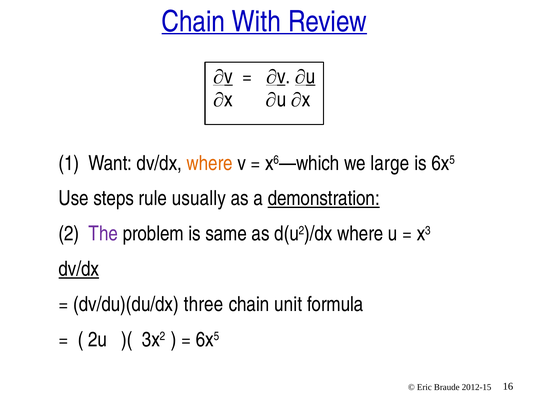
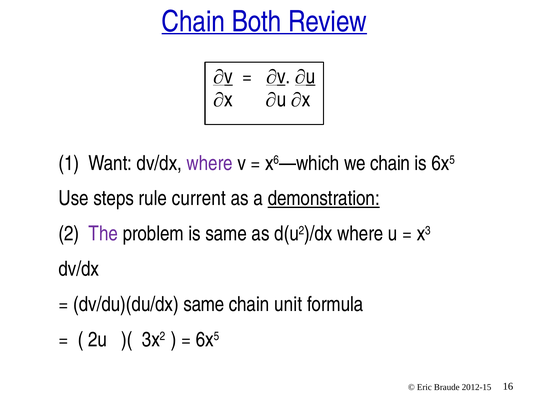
With: With -> Both (257, 22)
where colour: orange -> purple (210, 163)
we large: large -> chain (390, 163)
usually: usually -> current (199, 198)
dv/dx underline: present -> none (79, 269)
dv/du)(du/dx three: three -> same (204, 304)
